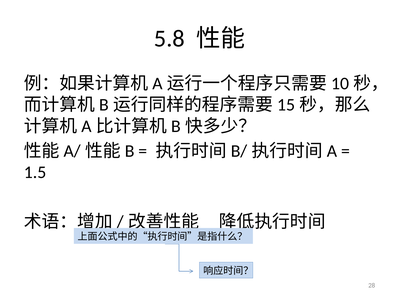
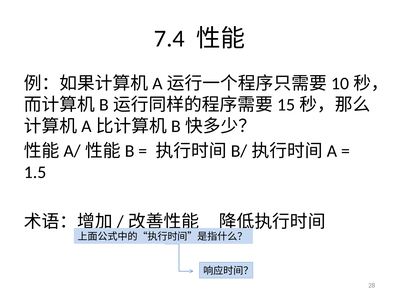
5.8: 5.8 -> 7.4 (169, 39)
